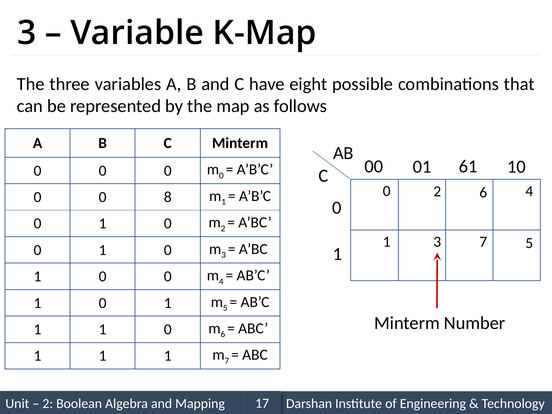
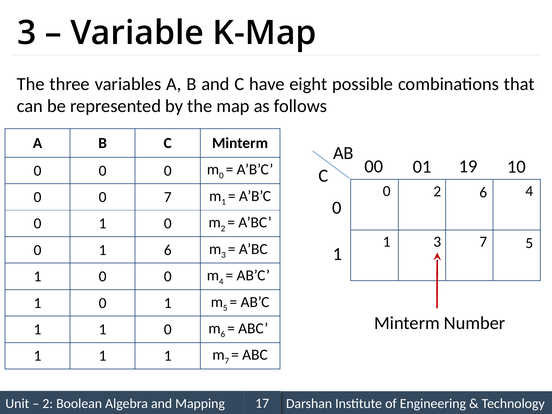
61: 61 -> 19 (468, 167)
0 8: 8 -> 7 (168, 197)
0: 0 -> 6 (168, 250)
